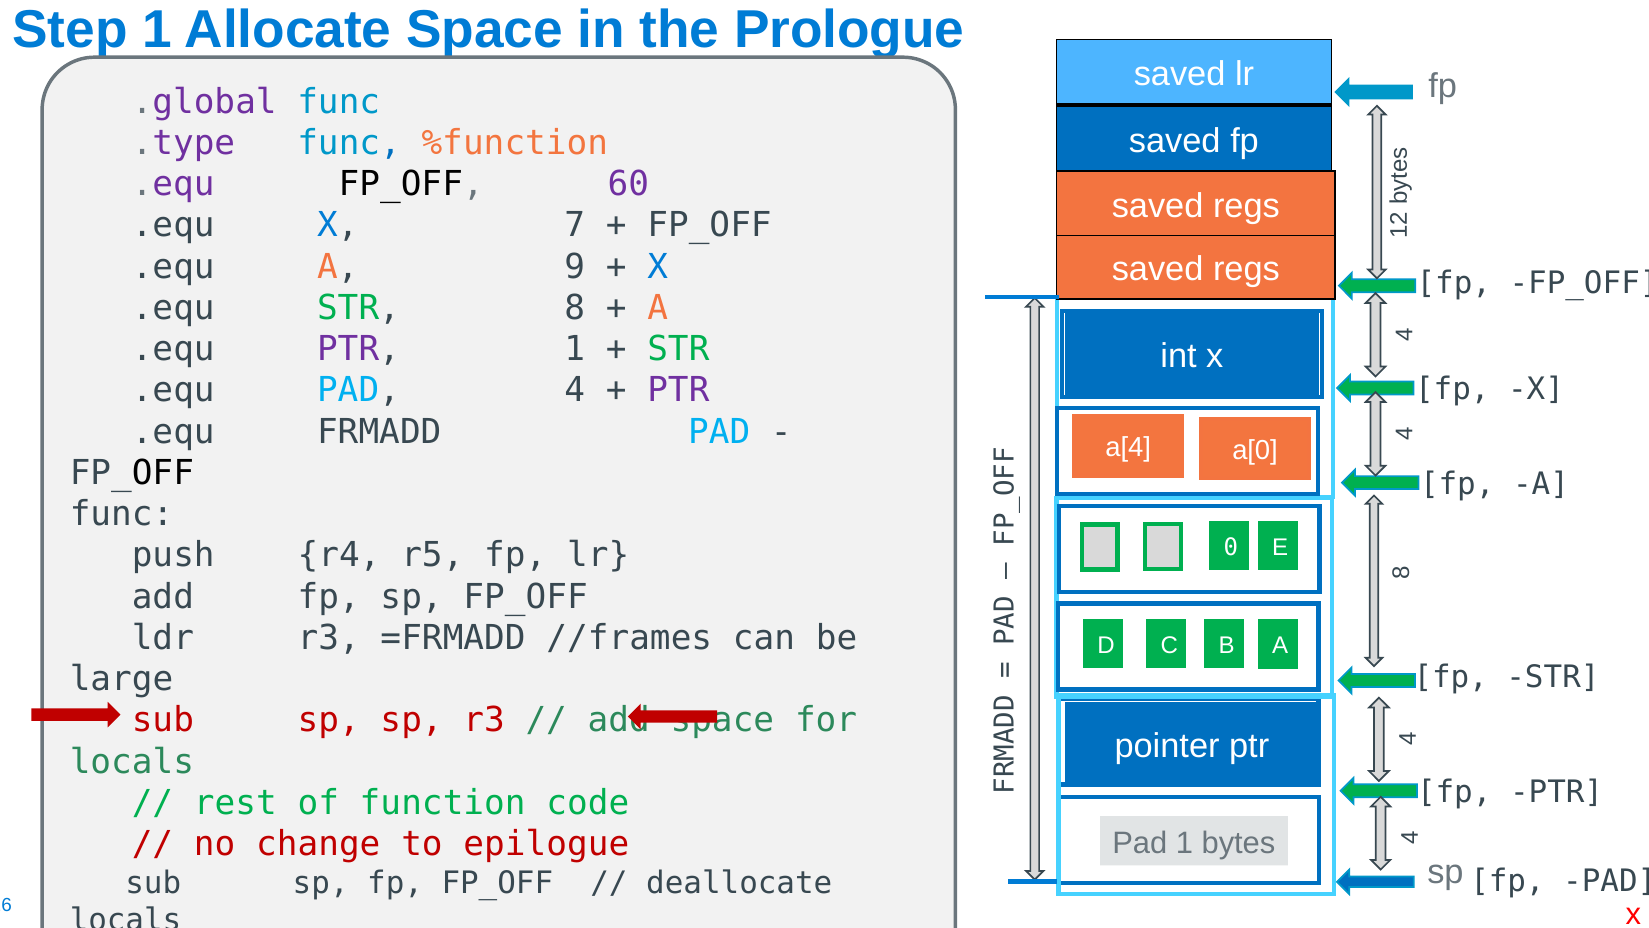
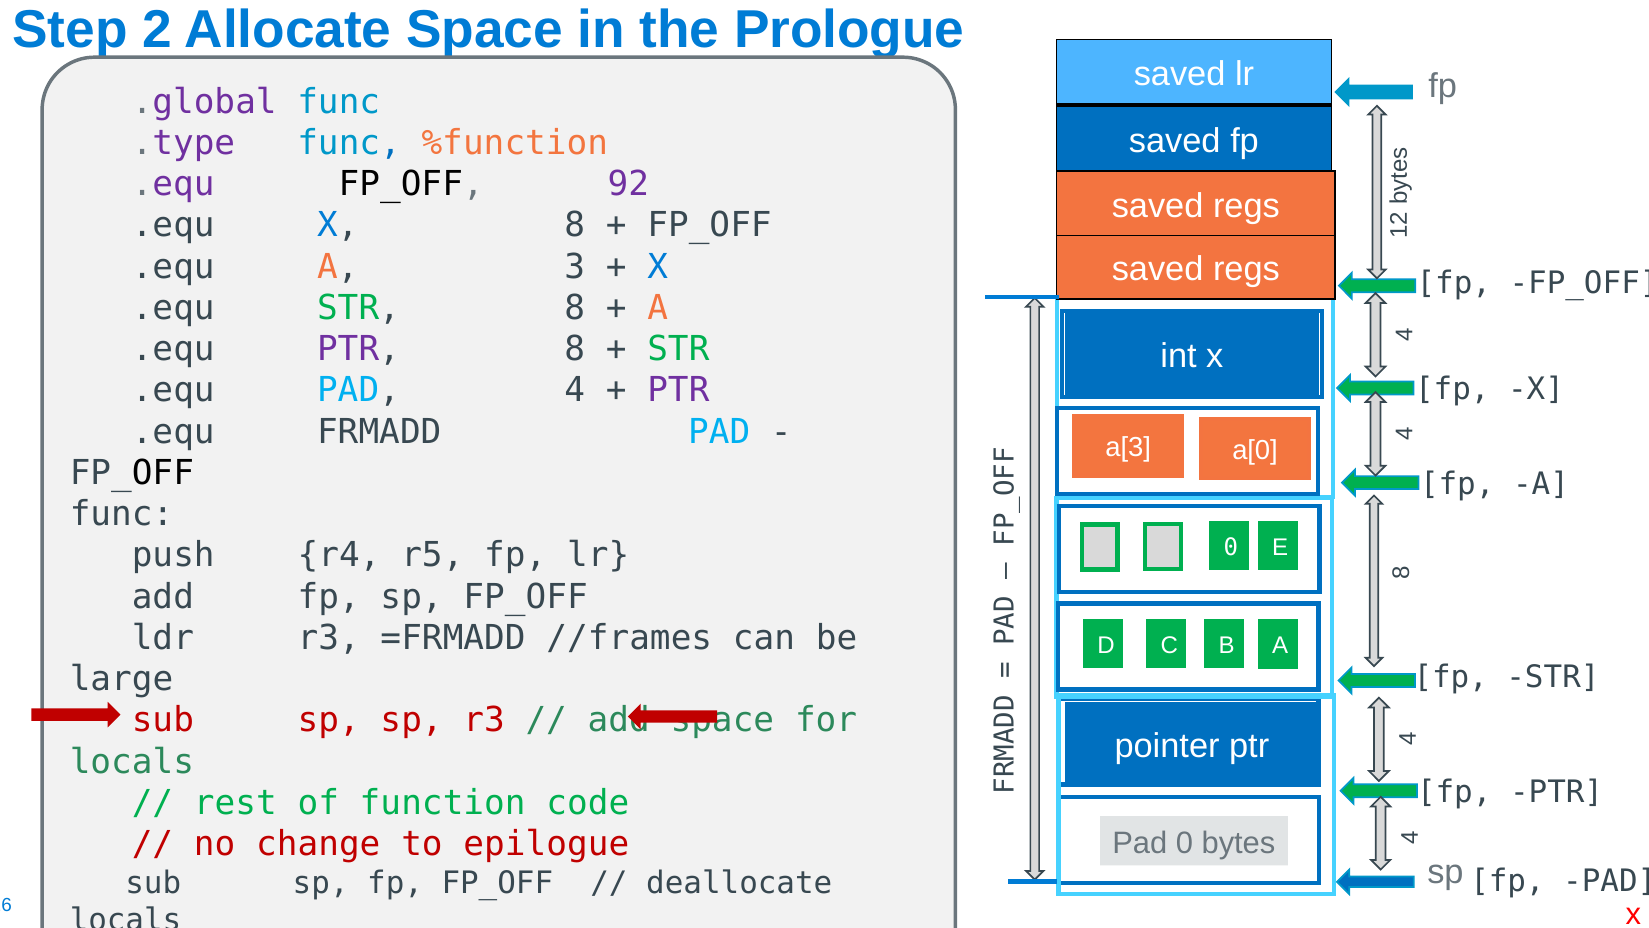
Step 1: 1 -> 2 (157, 30)
60: 60 -> 92 (628, 184)
X 7: 7 -> 8 (575, 225)
9: 9 -> 3 (575, 267)
PTR 1: 1 -> 8 (575, 349)
a[4: a[4 -> a[3 (1128, 448)
1: 1 -> 0 (1184, 843)
